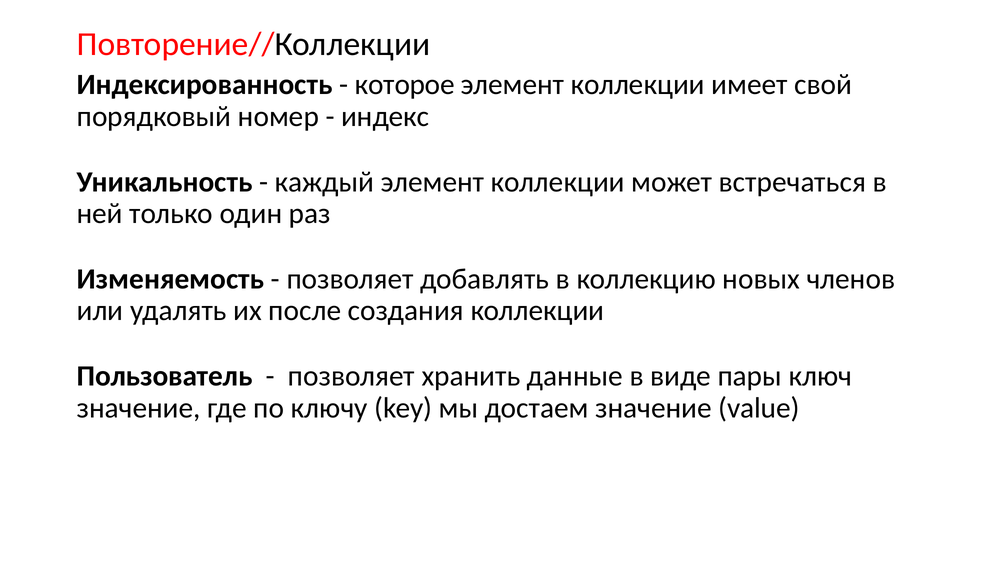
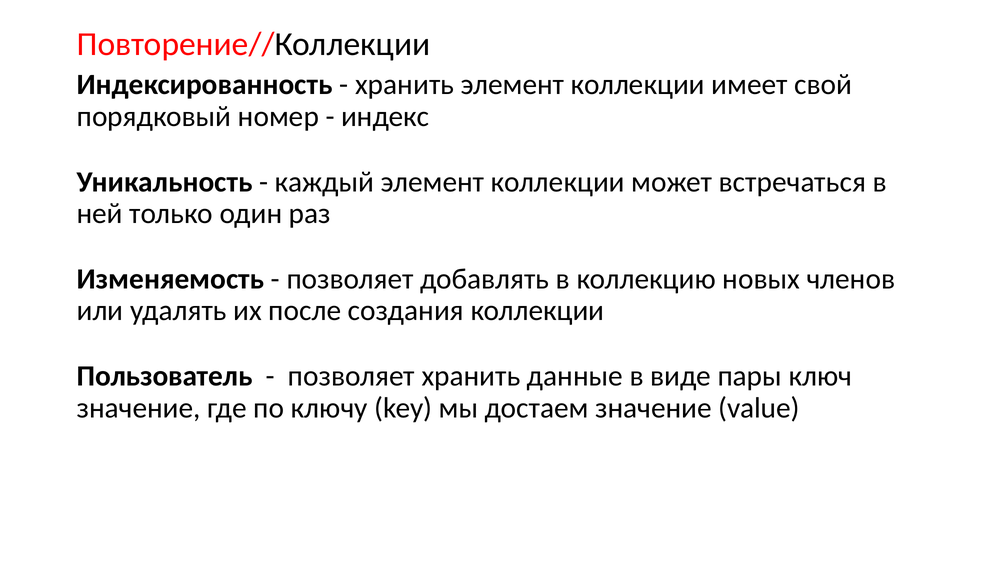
которое: которое -> хранить (405, 85)
